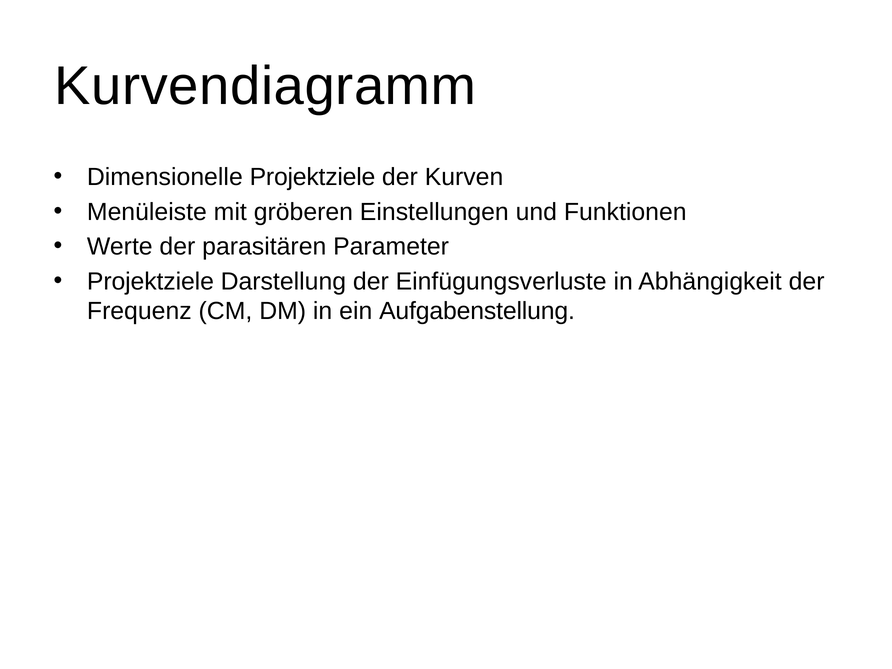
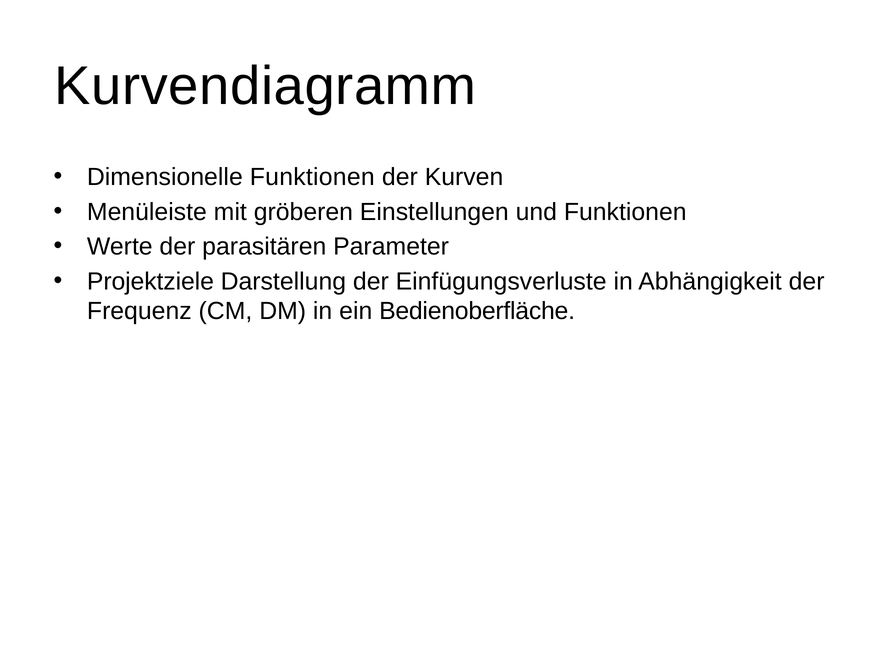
Dimensionelle Projektziele: Projektziele -> Funktionen (312, 177)
Aufgabenstellung: Aufgabenstellung -> Bedienoberfläche (477, 311)
